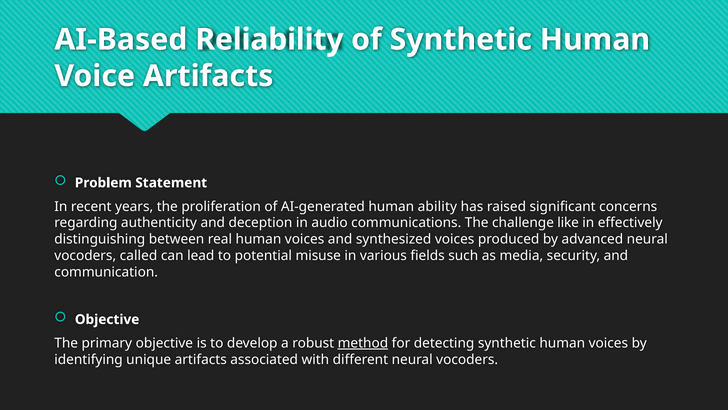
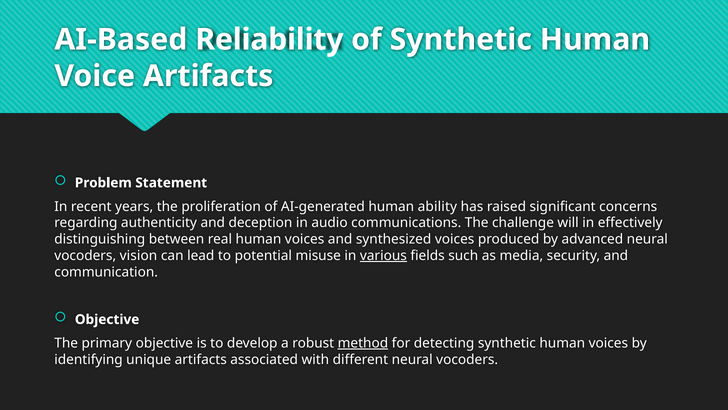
like: like -> will (568, 223)
called: called -> vision (139, 255)
various underline: none -> present (383, 255)
